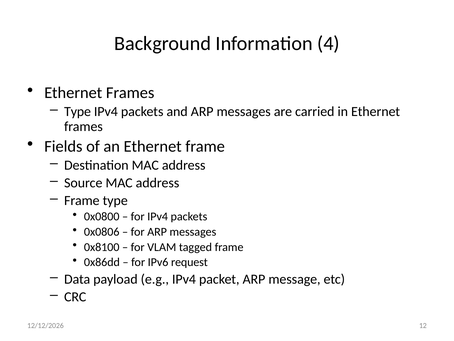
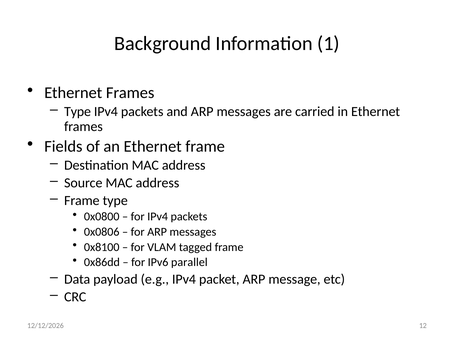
4: 4 -> 1 (328, 43)
request: request -> parallel (189, 262)
